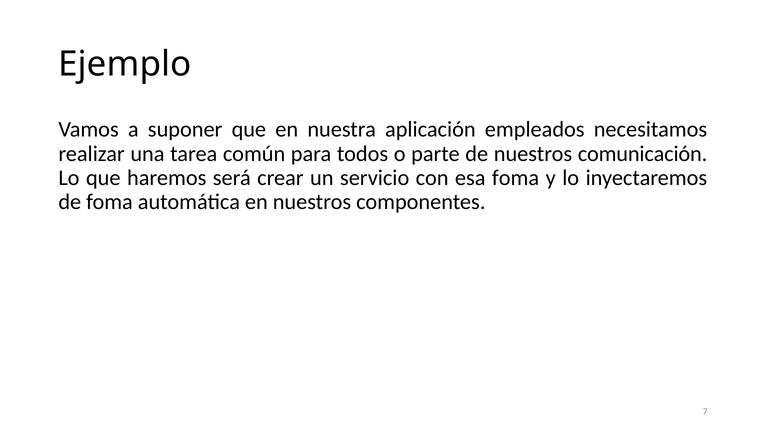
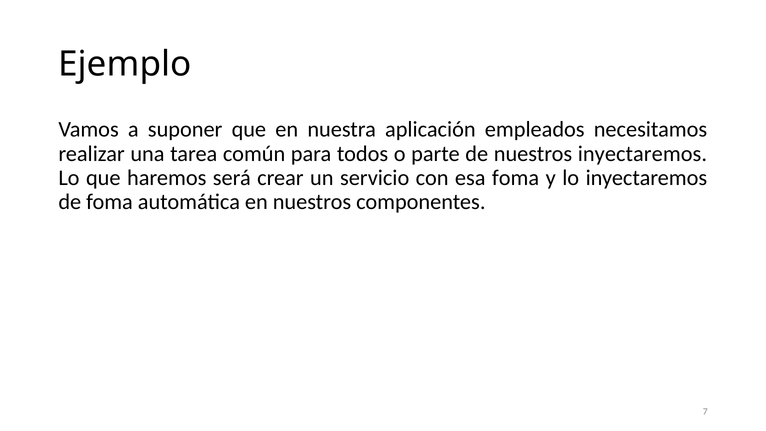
nuestros comunicación: comunicación -> inyectaremos (642, 154)
